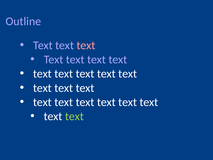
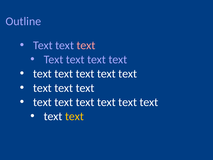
text colour: light green -> yellow (74, 116)
